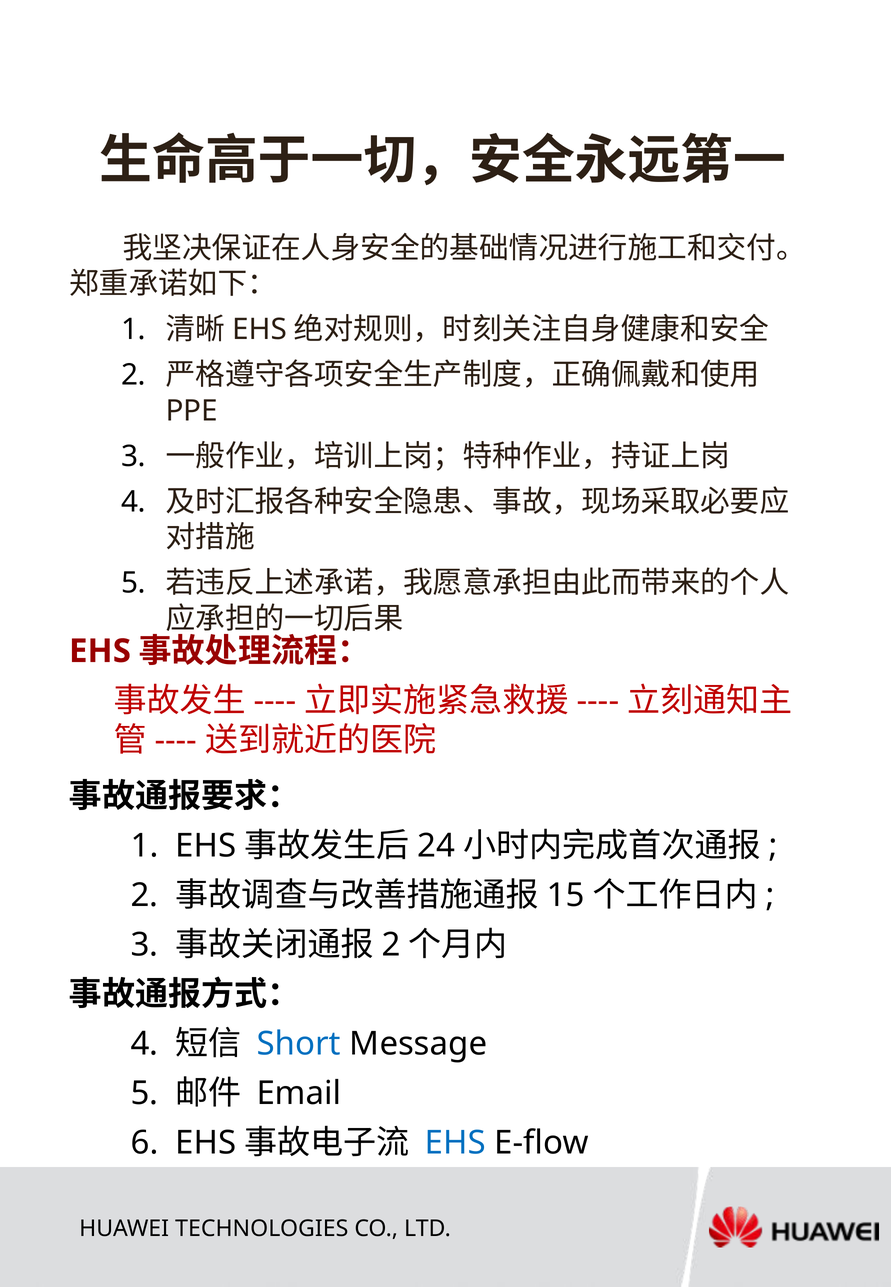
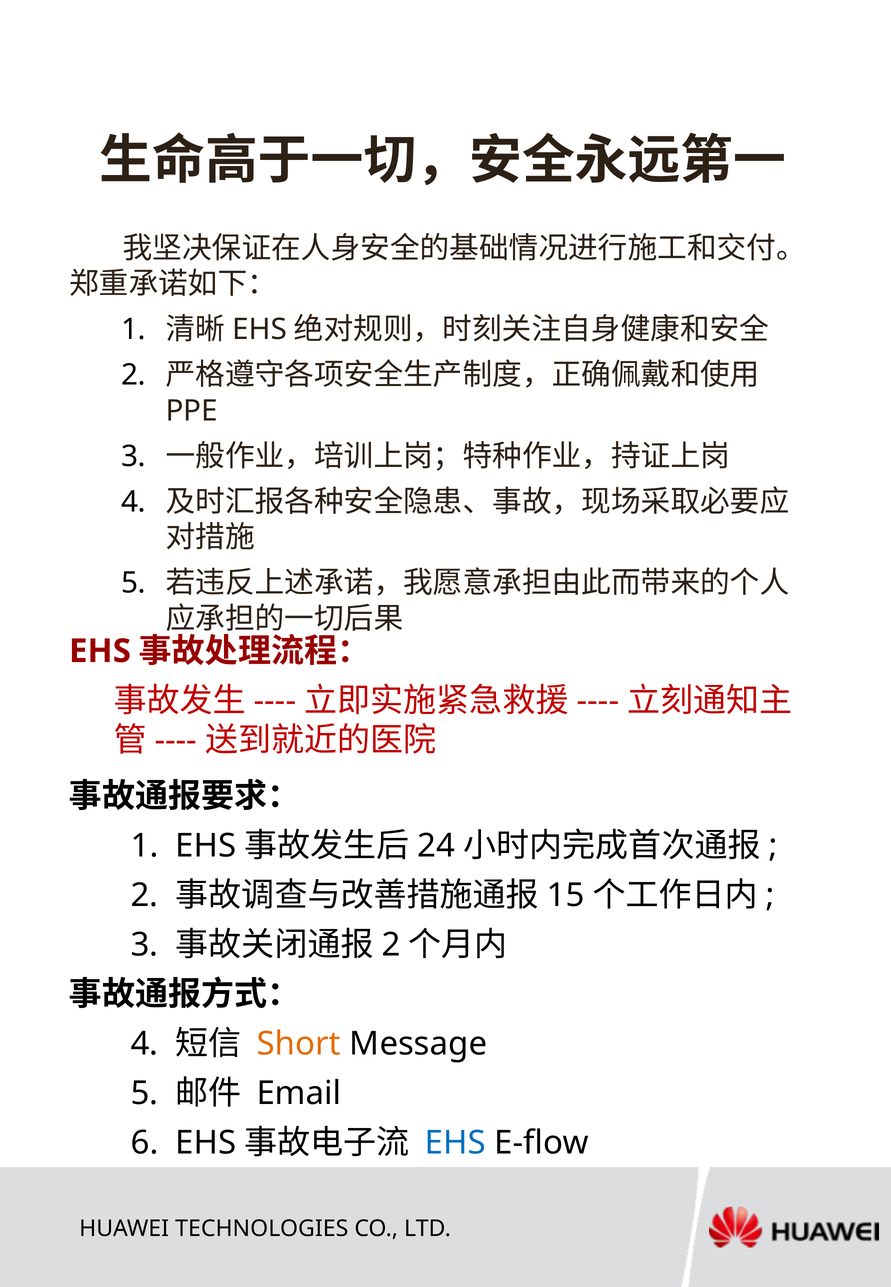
Short colour: blue -> orange (299, 1044)
